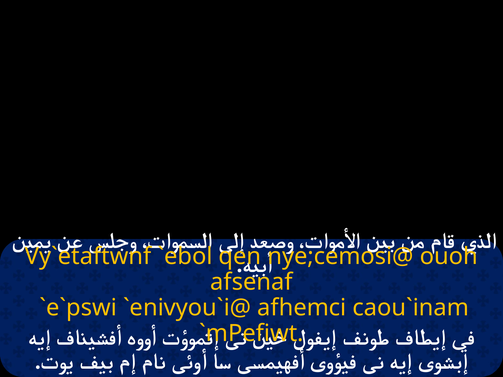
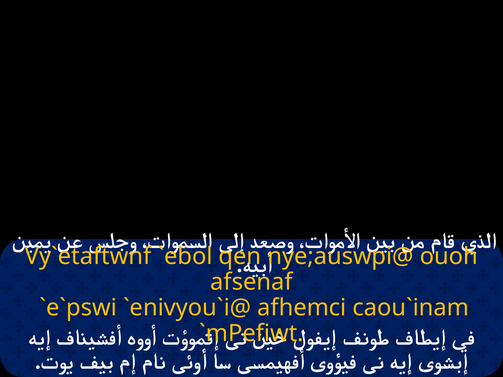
nye;cemosi@: nye;cemosi@ -> nye;auswpi@ (341, 257)
